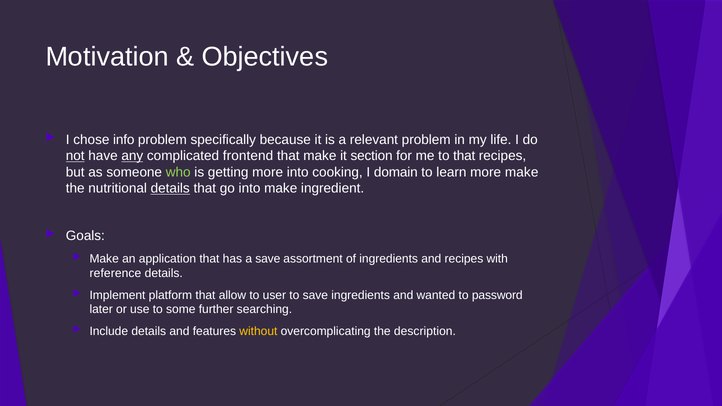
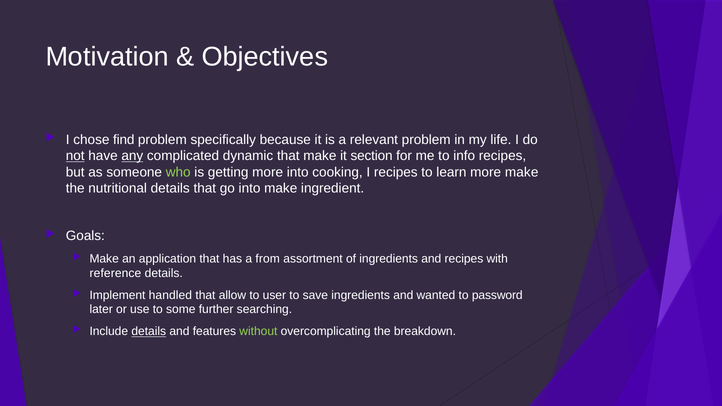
info: info -> find (124, 140)
frontend: frontend -> dynamic (248, 156)
to that: that -> info (464, 156)
I domain: domain -> recipes (396, 172)
details underline: present -> none (170, 188)
a save: save -> from (268, 259)
platform: platform -> handled (170, 295)
details underline: none -> present (149, 332)
without colour: yellow -> light green (258, 332)
description: description -> breakdown (425, 332)
